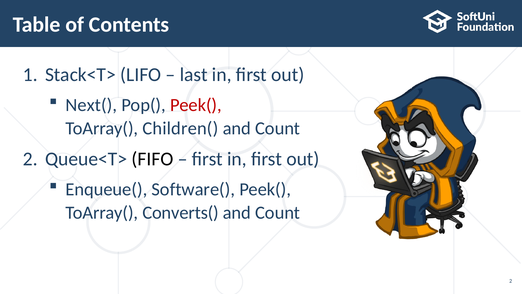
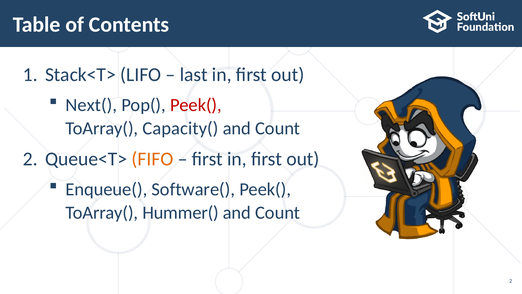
Children(: Children( -> Capacity( (180, 128)
FIFO colour: black -> orange (152, 159)
Converts(: Converts( -> Hummer( (181, 213)
